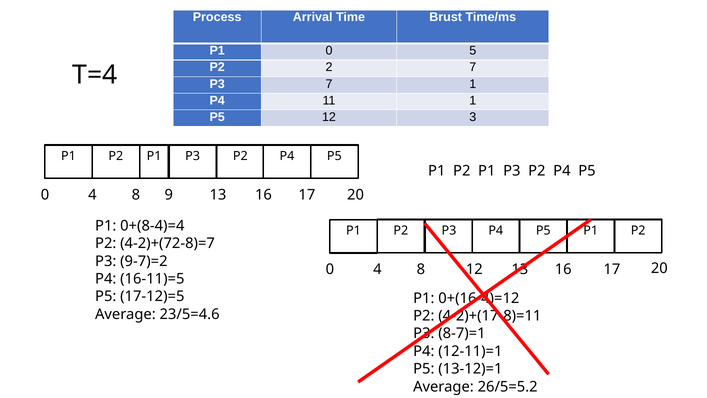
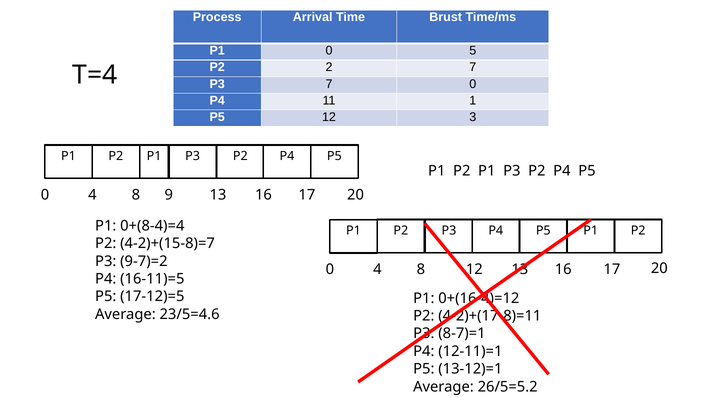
7 1: 1 -> 0 (473, 84)
4-2)+(72-8)=7: 4-2)+(72-8)=7 -> 4-2)+(15-8)=7 (168, 243)
